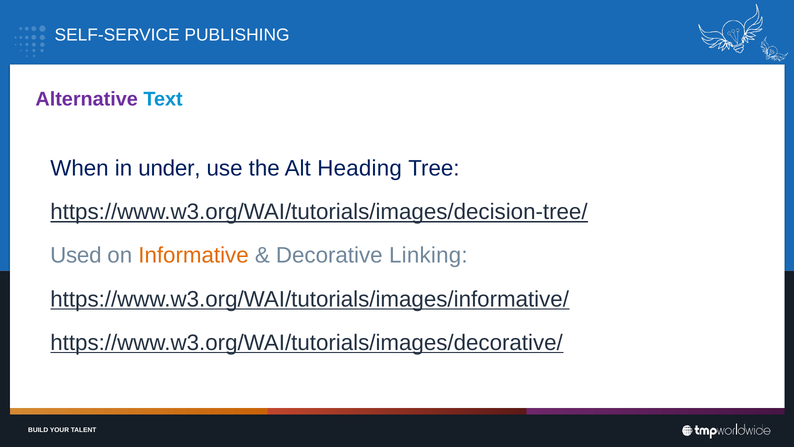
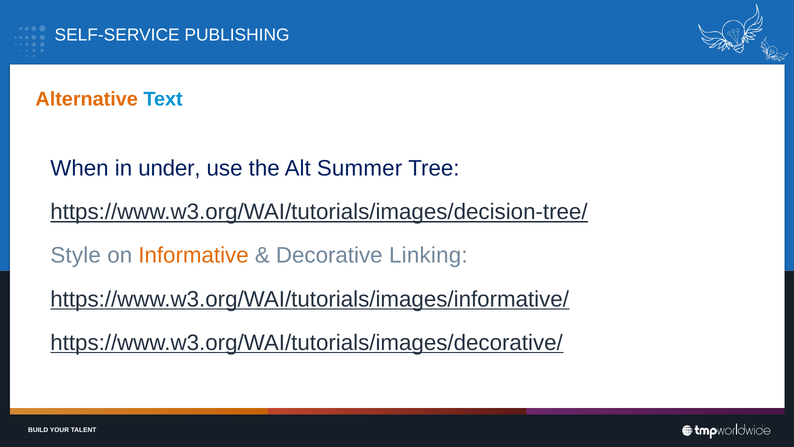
Alternative colour: purple -> orange (87, 99)
Heading: Heading -> Summer (360, 168)
Used: Used -> Style (76, 255)
